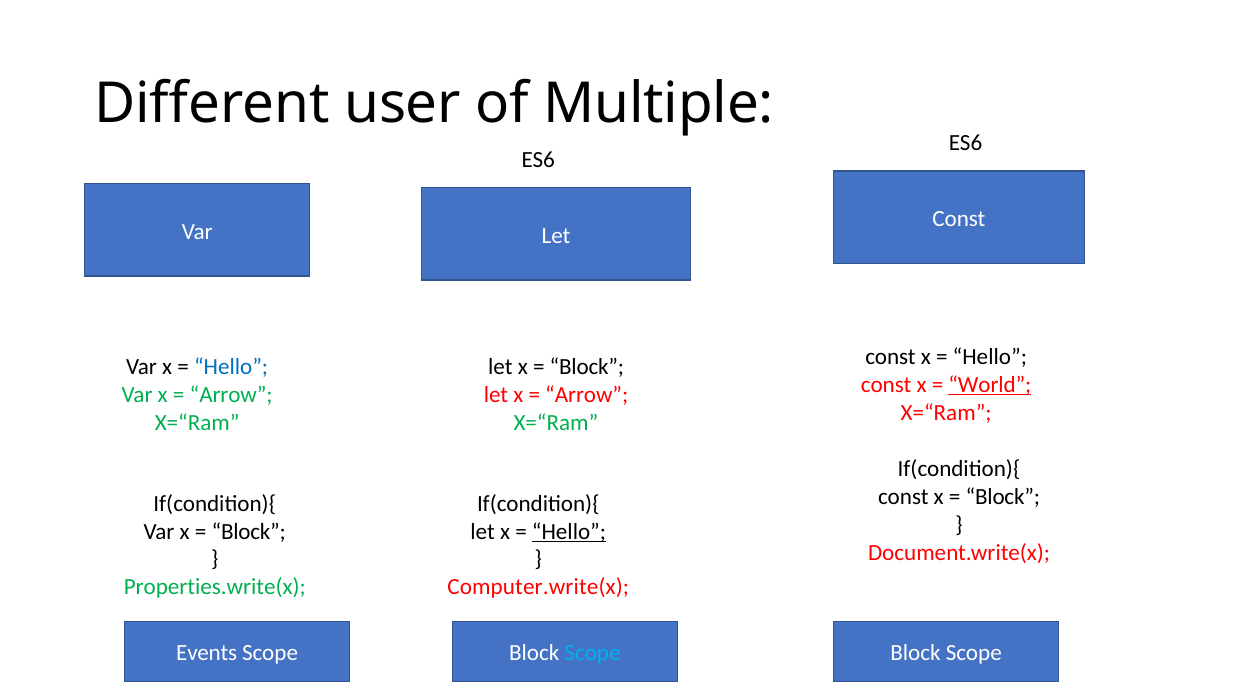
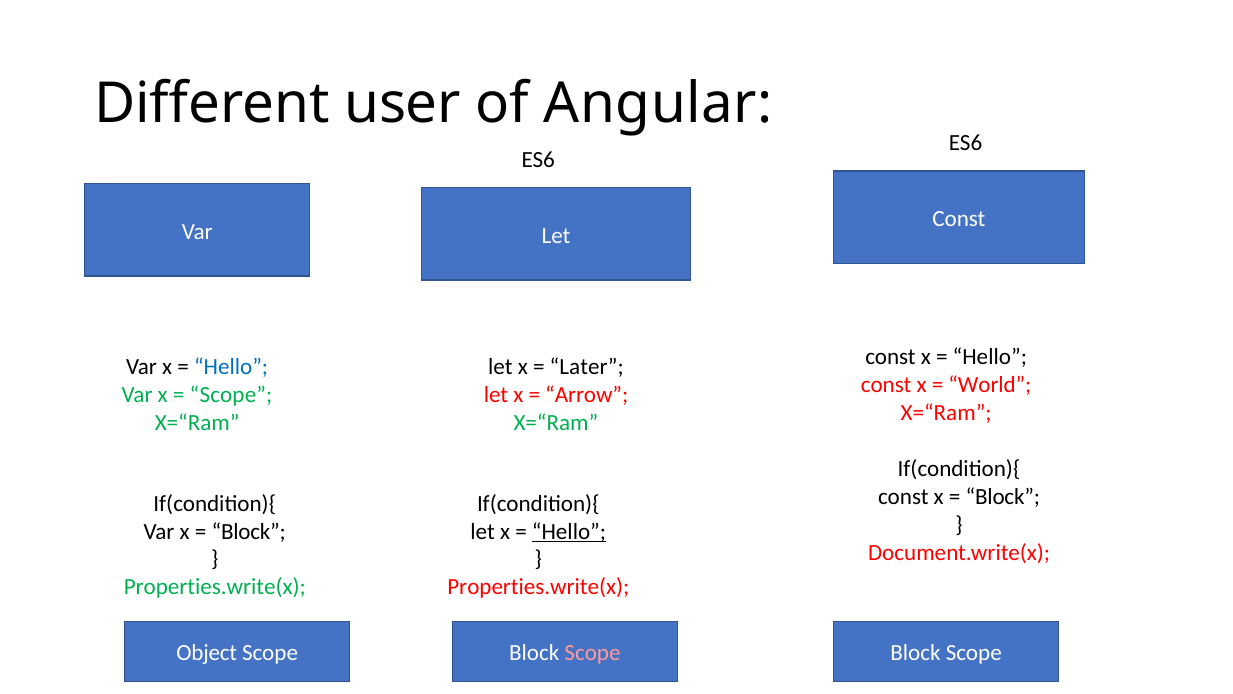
Multiple: Multiple -> Angular (658, 104)
Block: Block -> Later (587, 367)
World underline: present -> none (990, 384)
Arrow: Arrow -> Scope (231, 395)
Computer.write(x: Computer.write(x -> Properties.write(x (538, 587)
Events: Events -> Object (207, 652)
Scope colour: light blue -> pink (592, 652)
